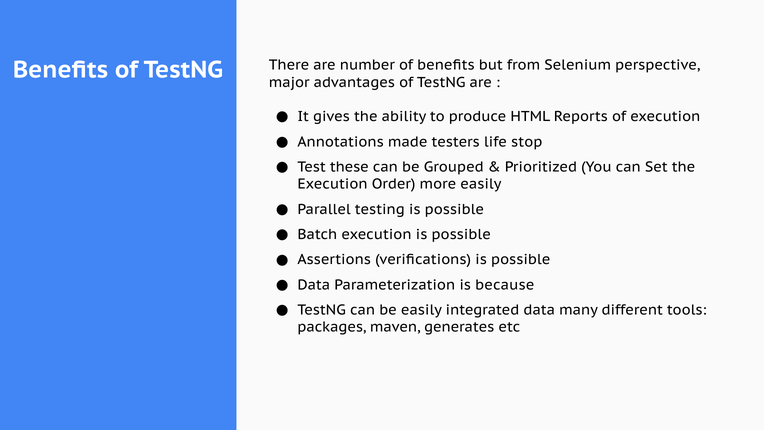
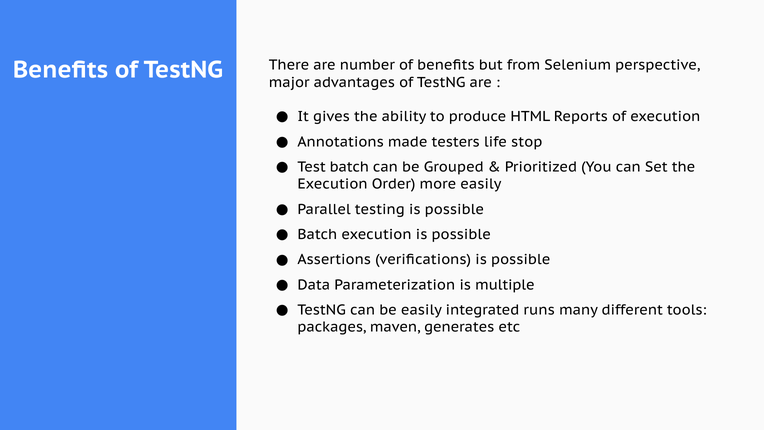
Test these: these -> batch (349, 167)
because: because -> multiple (505, 285)
integrated data: data -> runs (539, 310)
